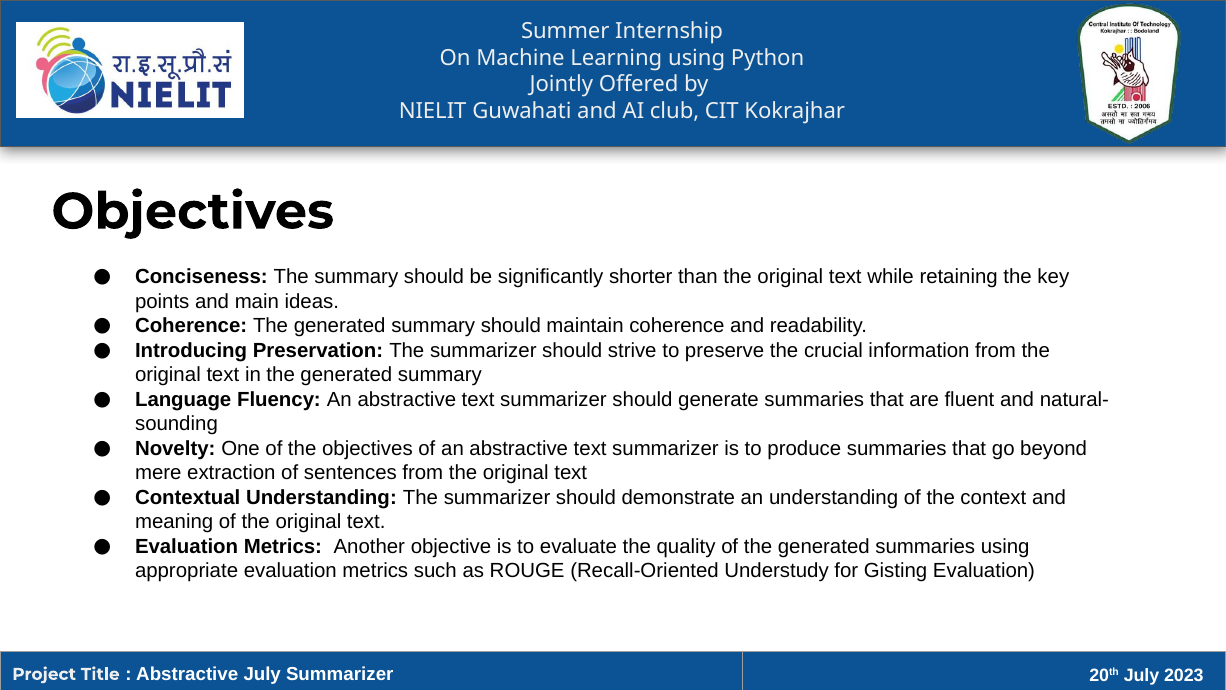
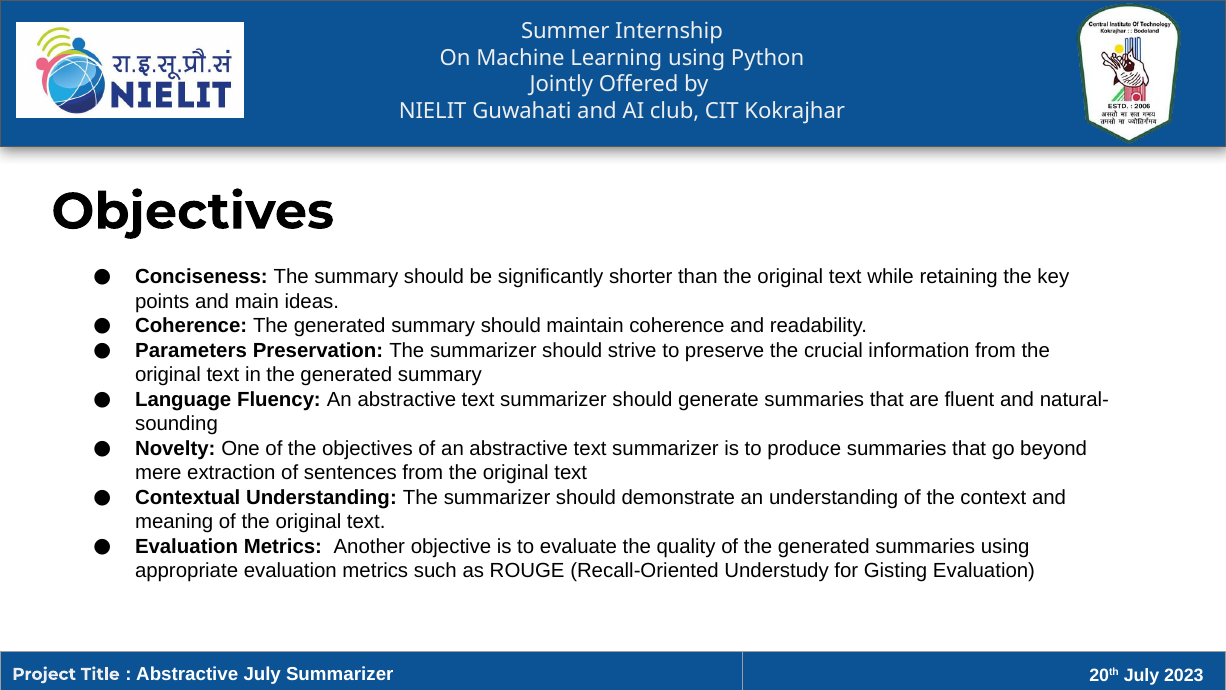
Introducing: Introducing -> Parameters (191, 350)
